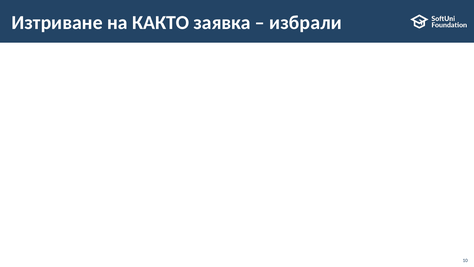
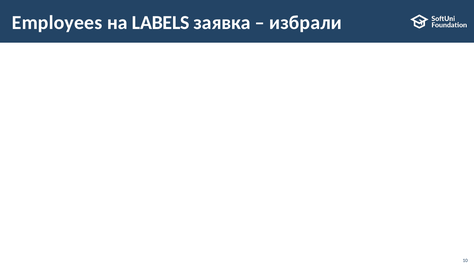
Изтриване: Изтриване -> Employees (57, 22)
КАКТО: КАКТО -> LABELS (161, 22)
